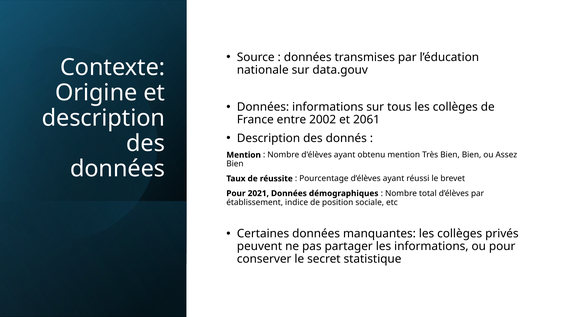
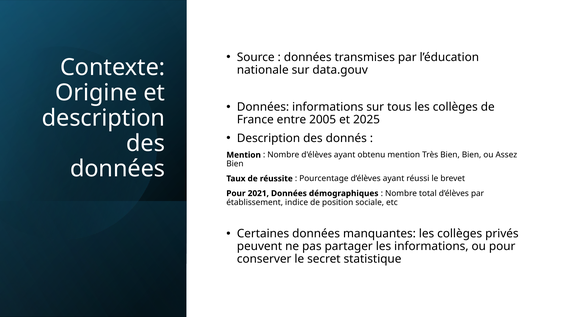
2002: 2002 -> 2005 (323, 120)
2061: 2061 -> 2025 (367, 120)
